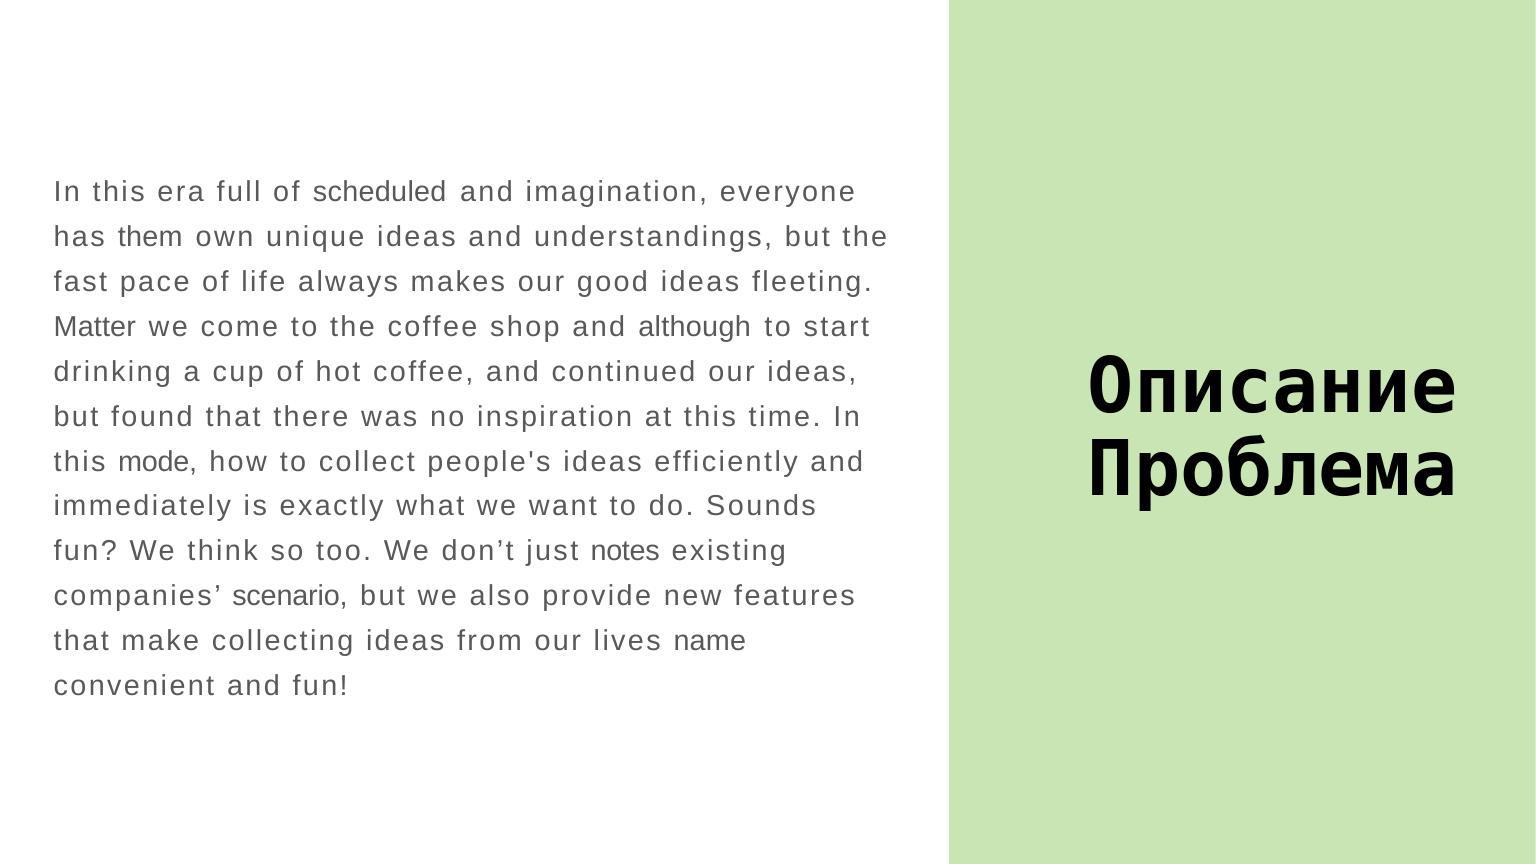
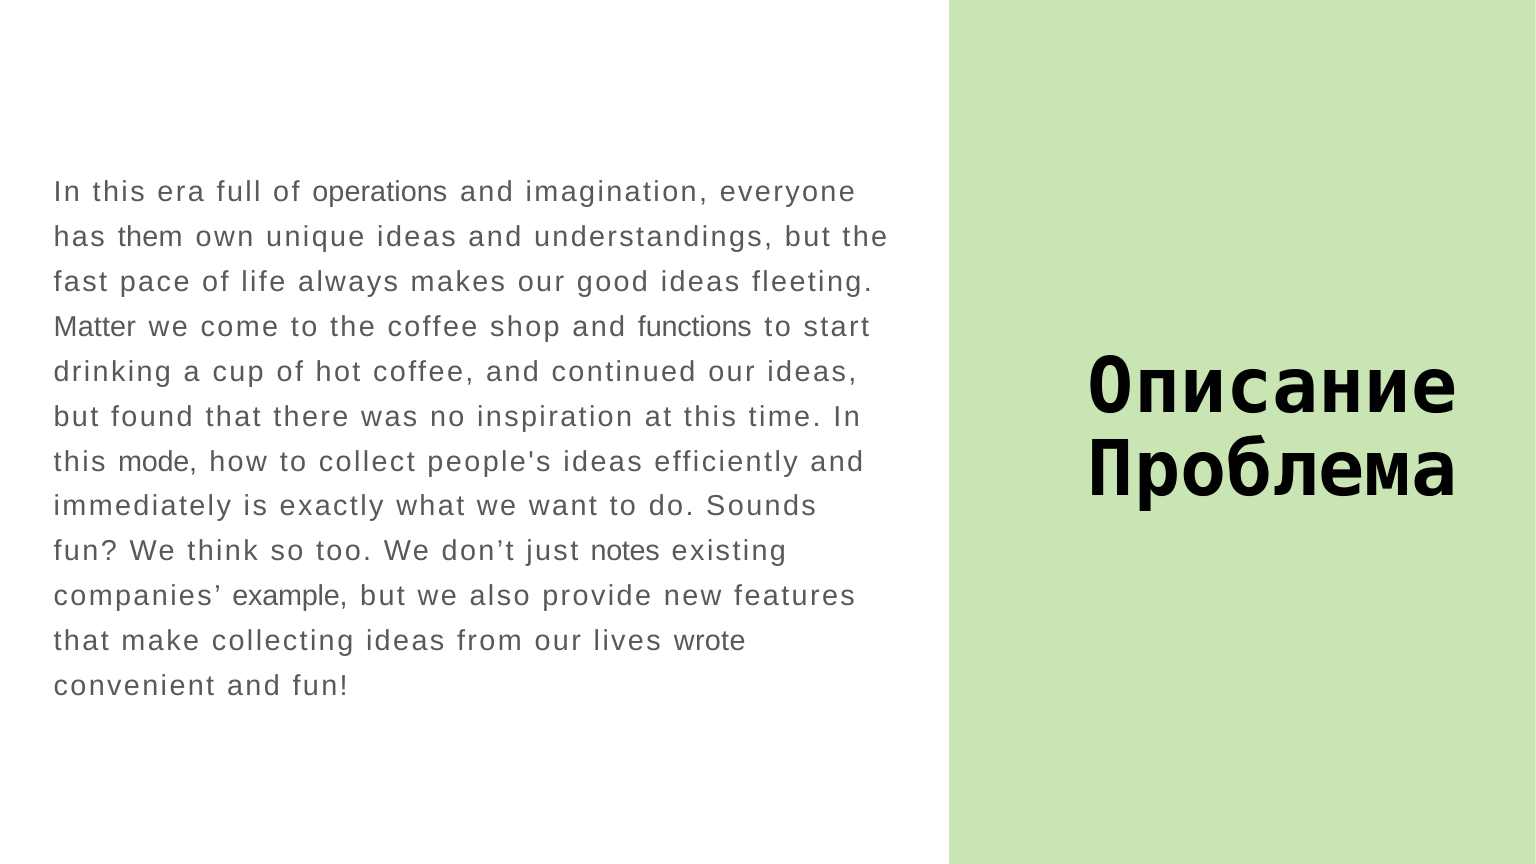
scheduled: scheduled -> operations (380, 192)
although: although -> functions (695, 327)
scenario: scenario -> example (290, 596)
name: name -> wrote (710, 641)
